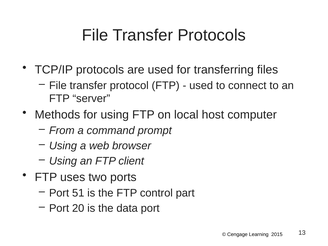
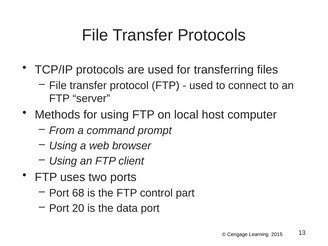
51: 51 -> 68 (78, 193)
